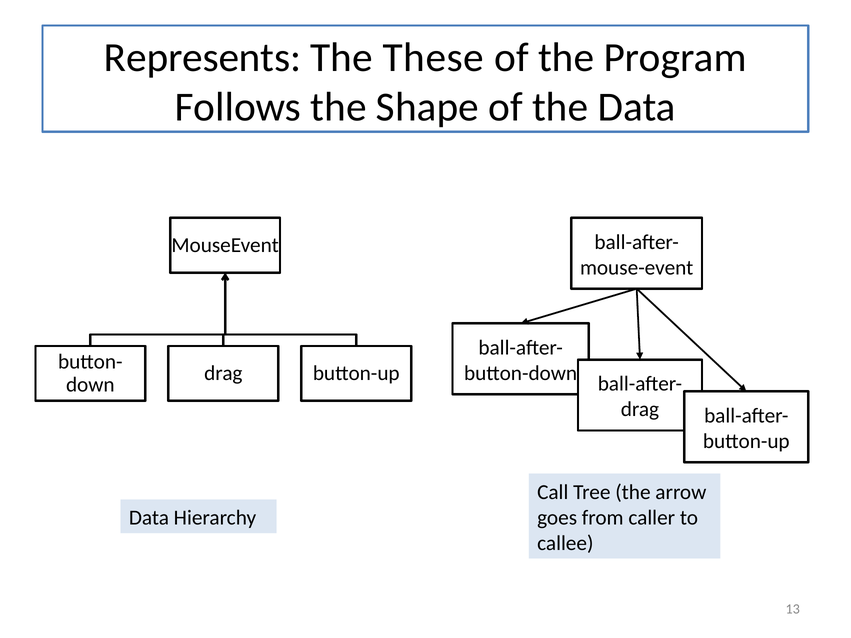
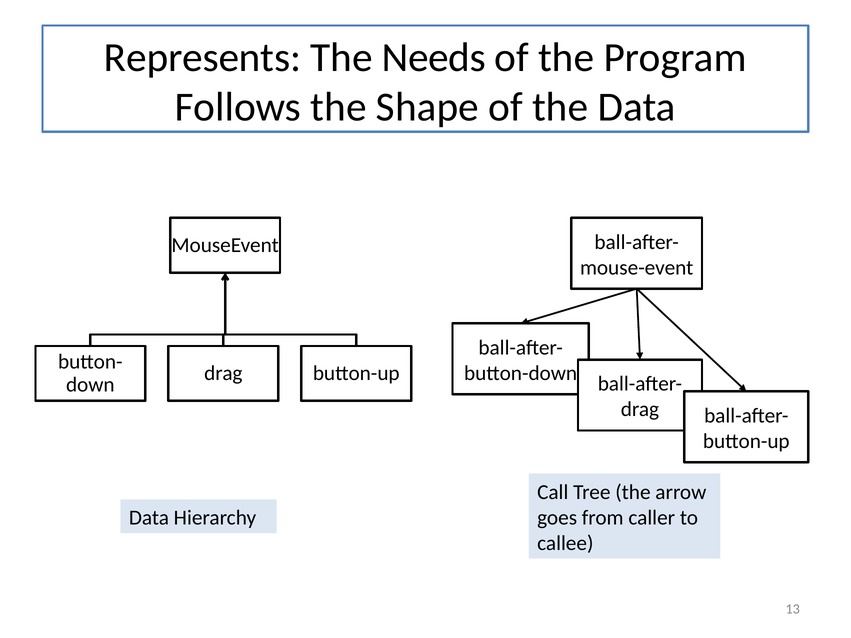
These: These -> Needs (434, 58)
